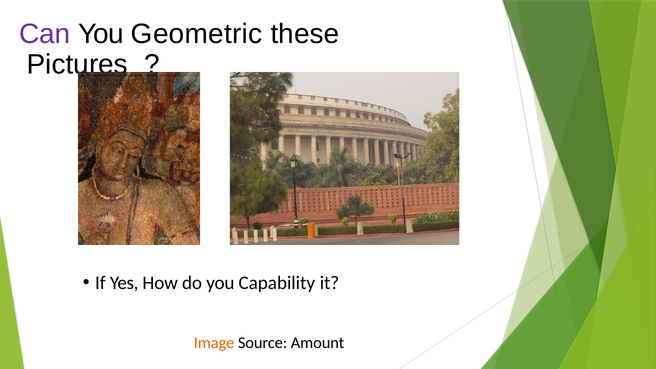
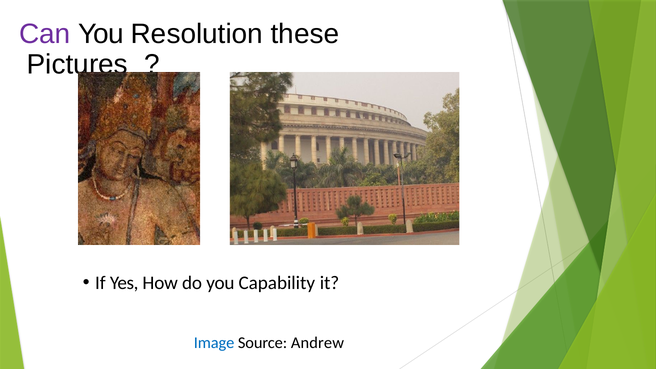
Geometric: Geometric -> Resolution (197, 34)
Image colour: orange -> blue (214, 343)
Amount: Amount -> Andrew (317, 343)
